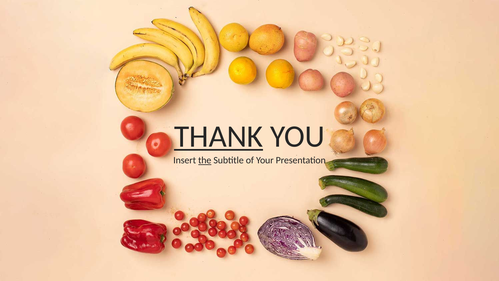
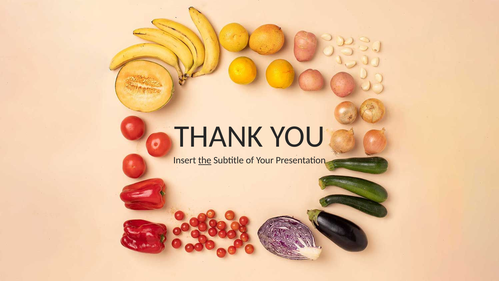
THANK underline: present -> none (219, 136)
